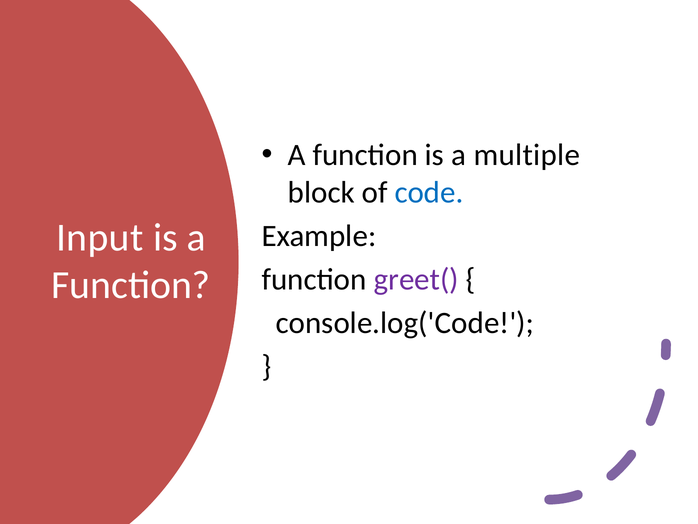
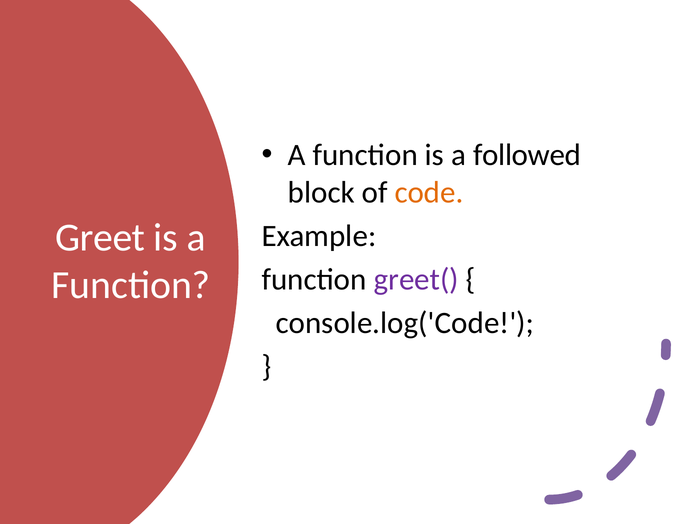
multiple: multiple -> followed (527, 155)
code colour: blue -> orange (429, 192)
Input: Input -> Greet (100, 237)
